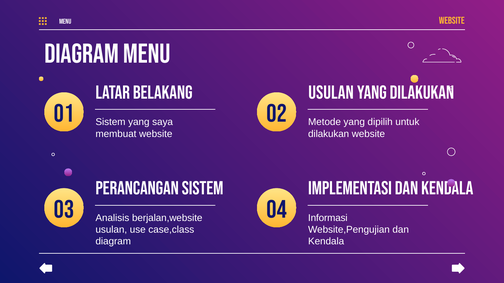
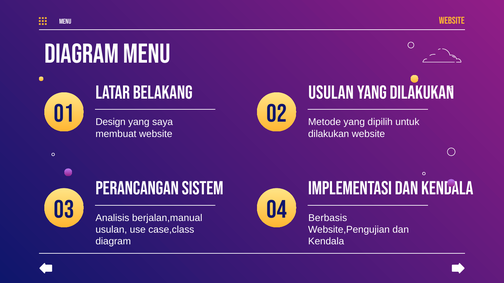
Sistem: Sistem -> Design (111, 122)
berjalan,website: berjalan,website -> berjalan,manual (167, 218)
Informasi: Informasi -> Berbasis (328, 218)
